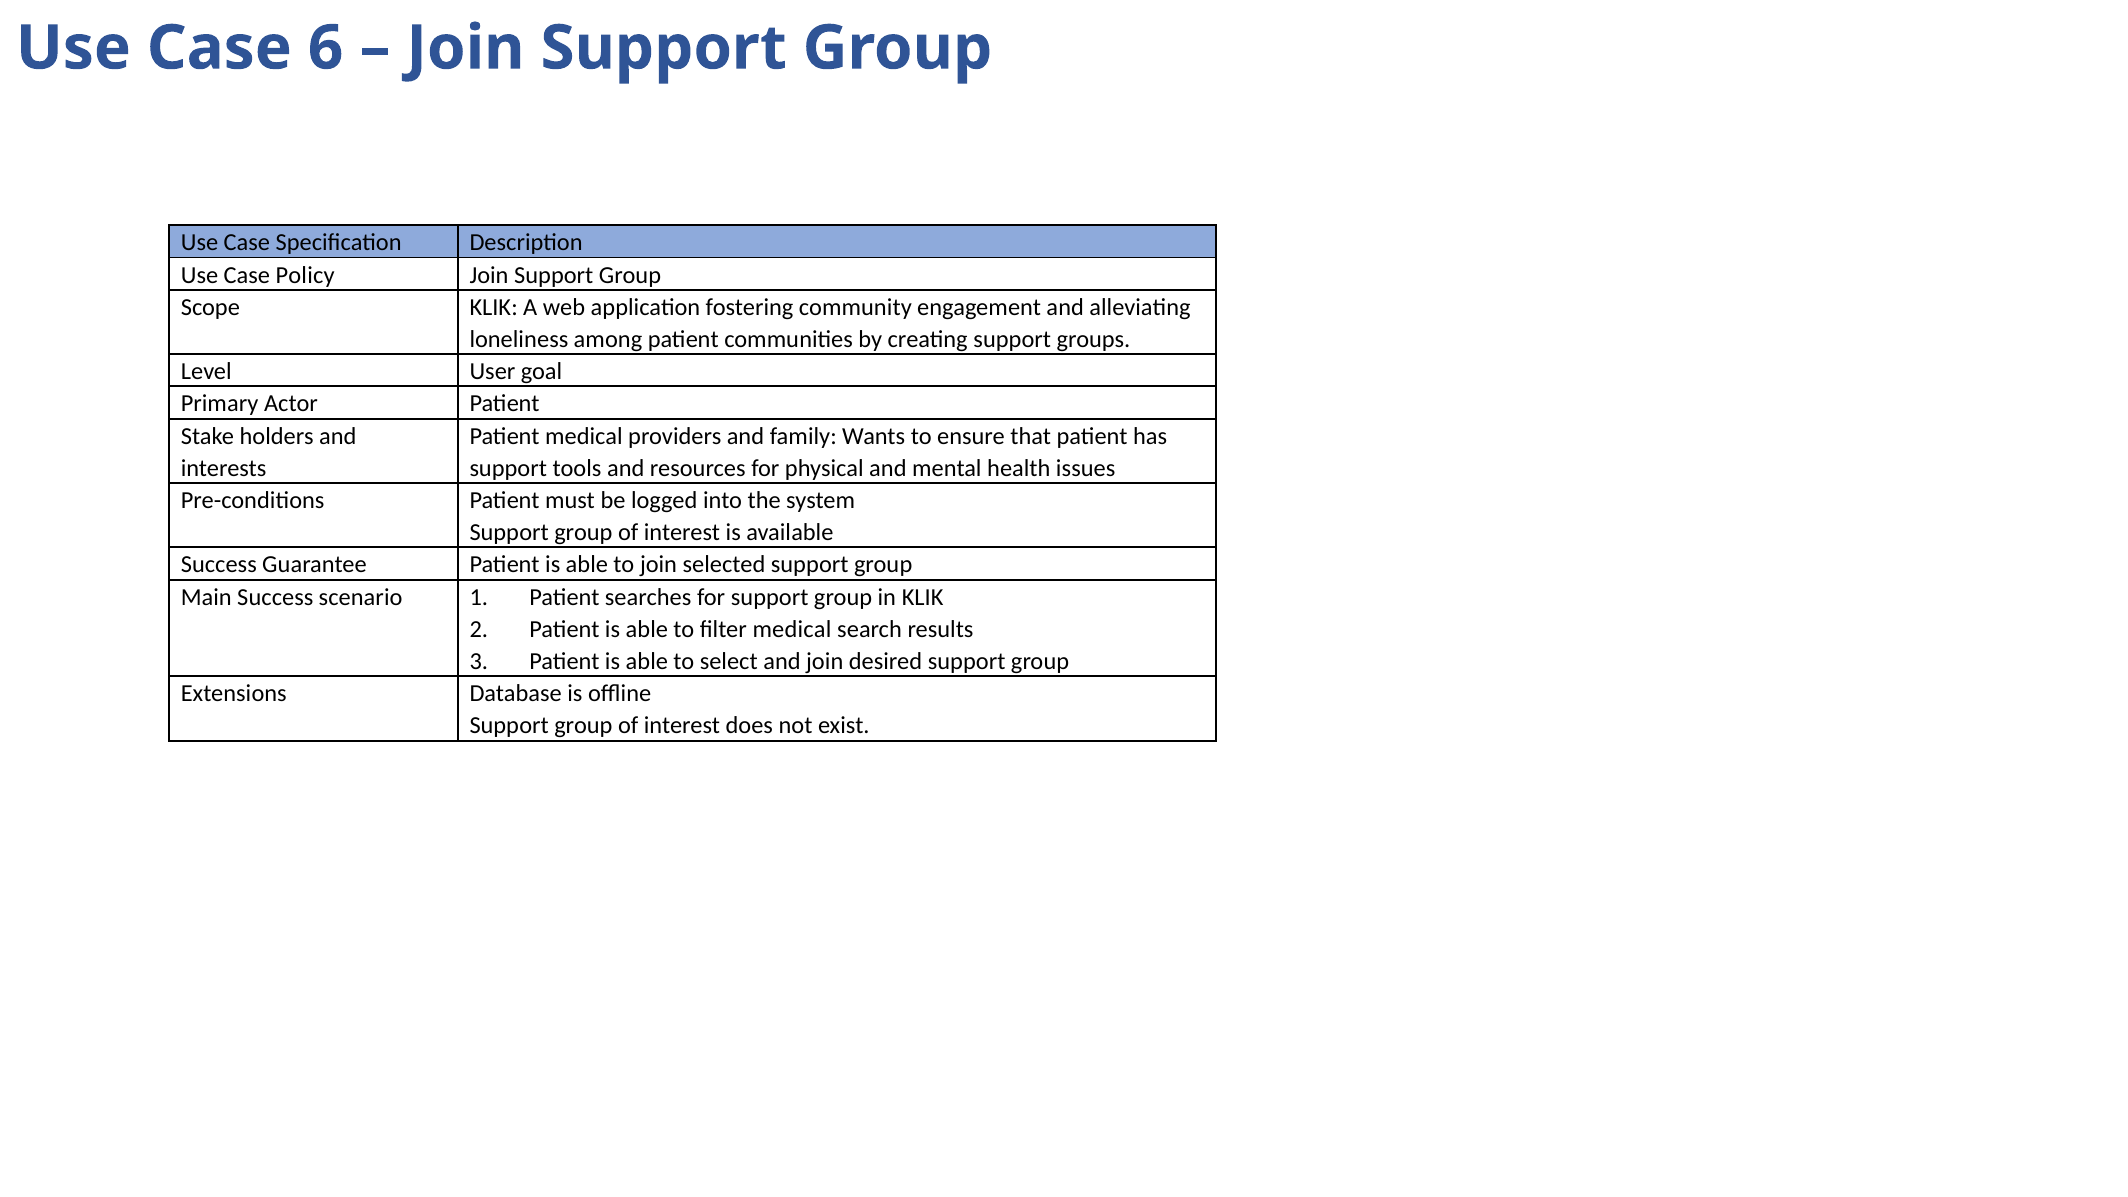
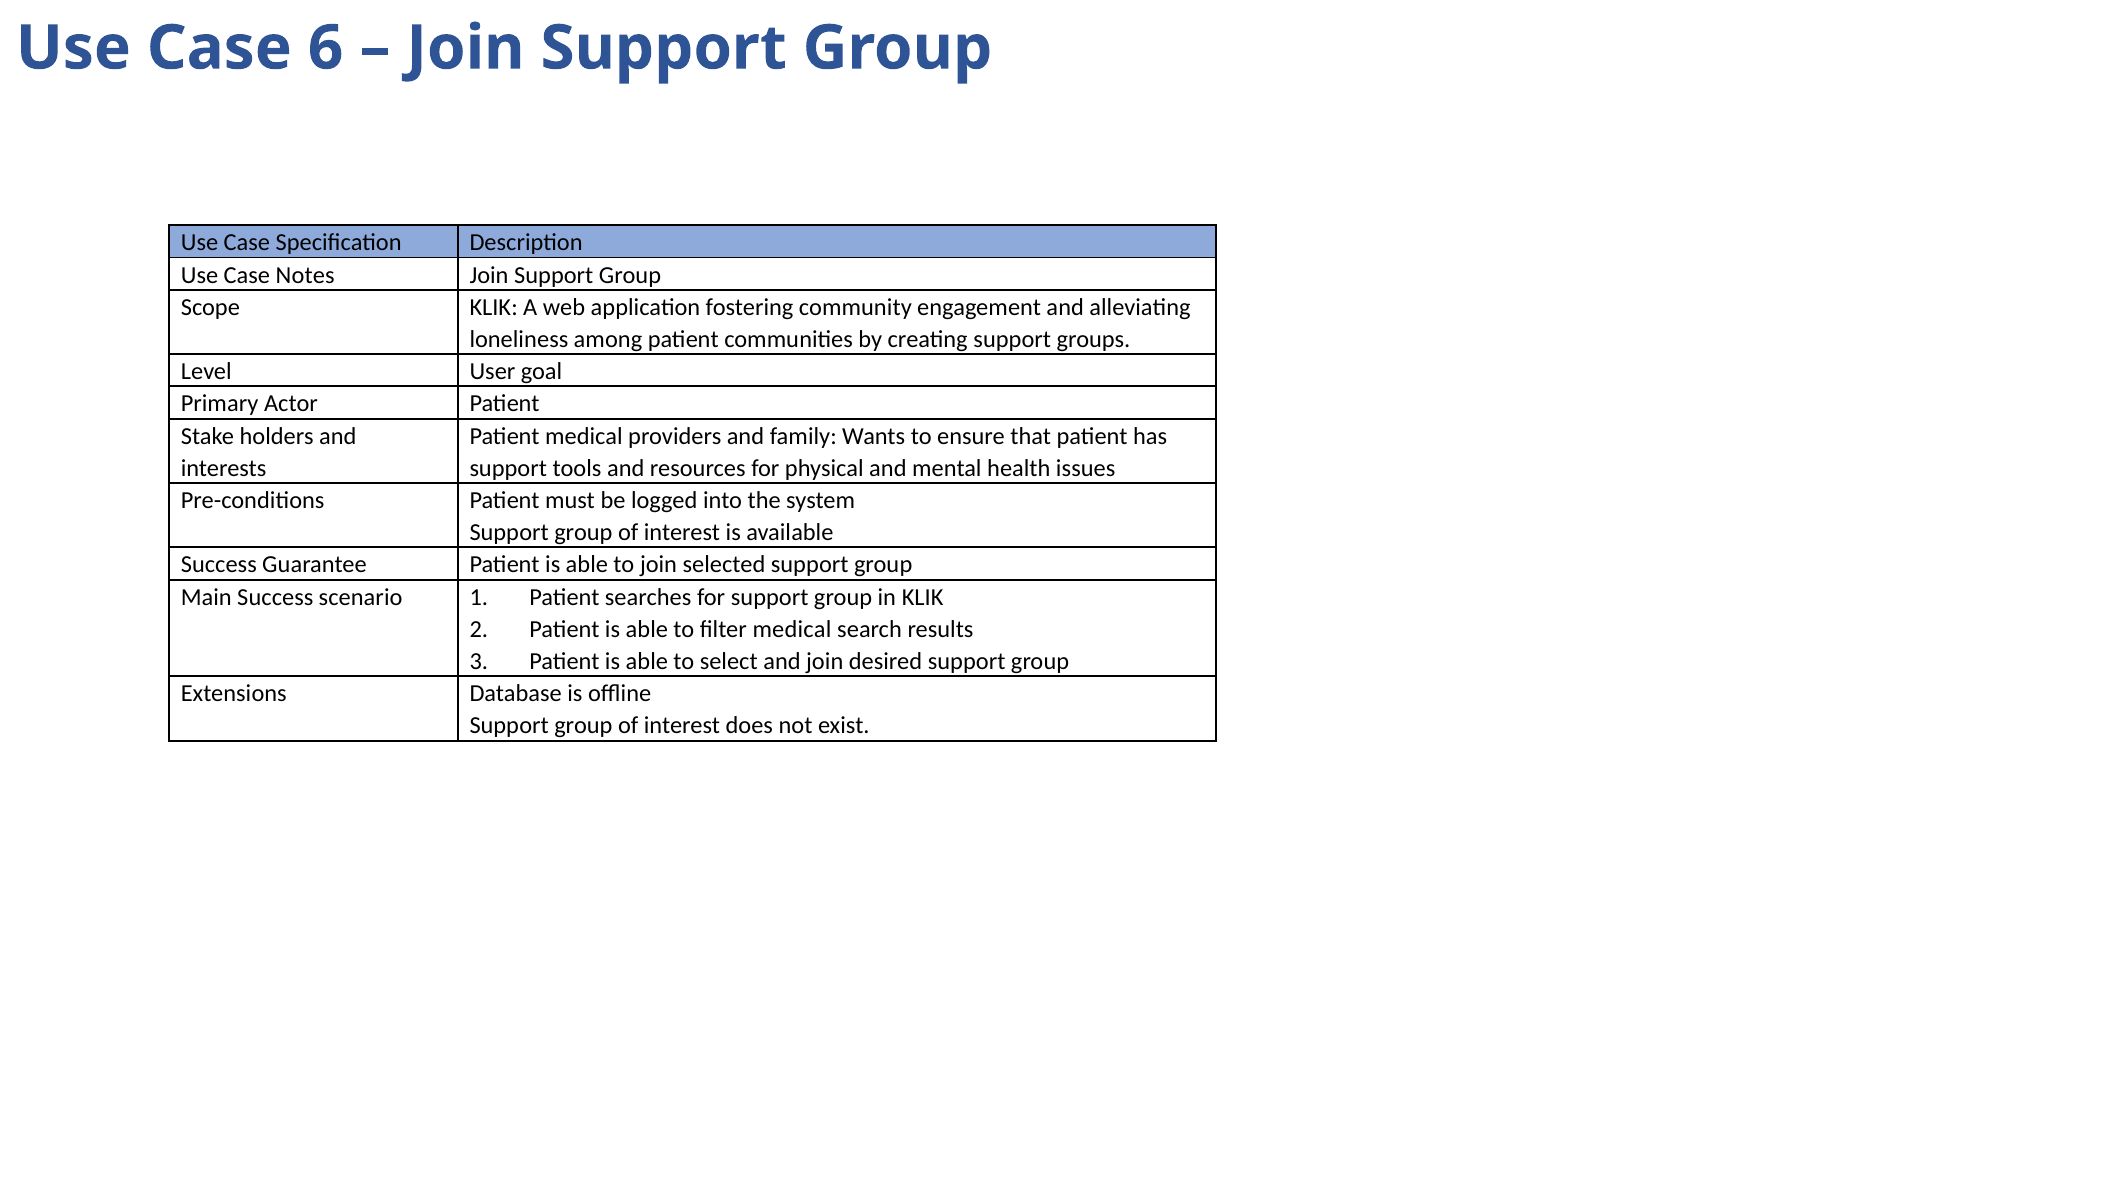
Policy: Policy -> Notes (305, 275)
